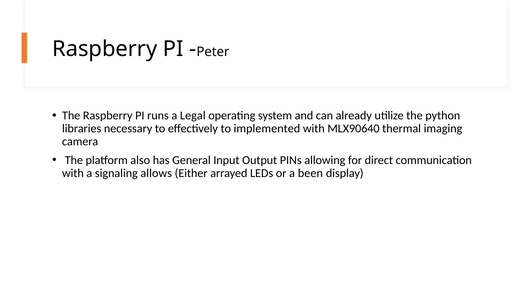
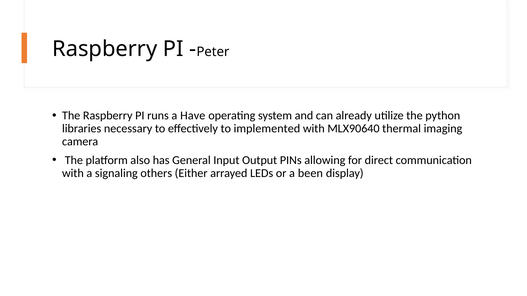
Legal: Legal -> Have (193, 116)
allows: allows -> others (156, 173)
